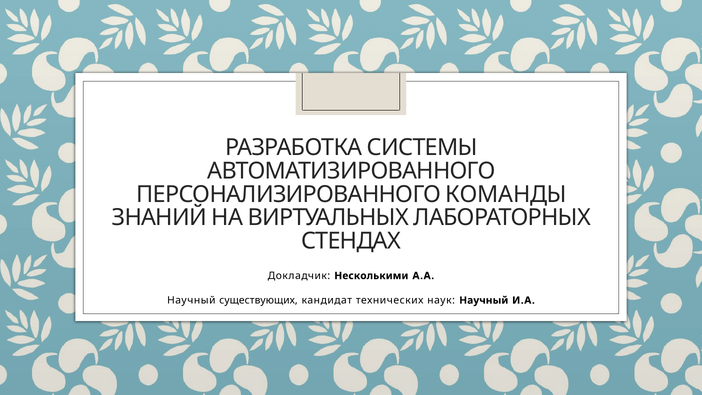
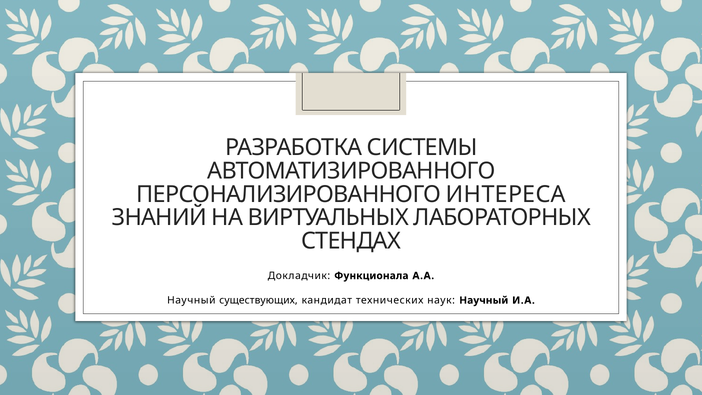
КОМАНДЫ: КОМАНДЫ -> ИНТЕРЕСА (506, 194)
Несколькими: Несколькими -> Функционала (371, 276)
